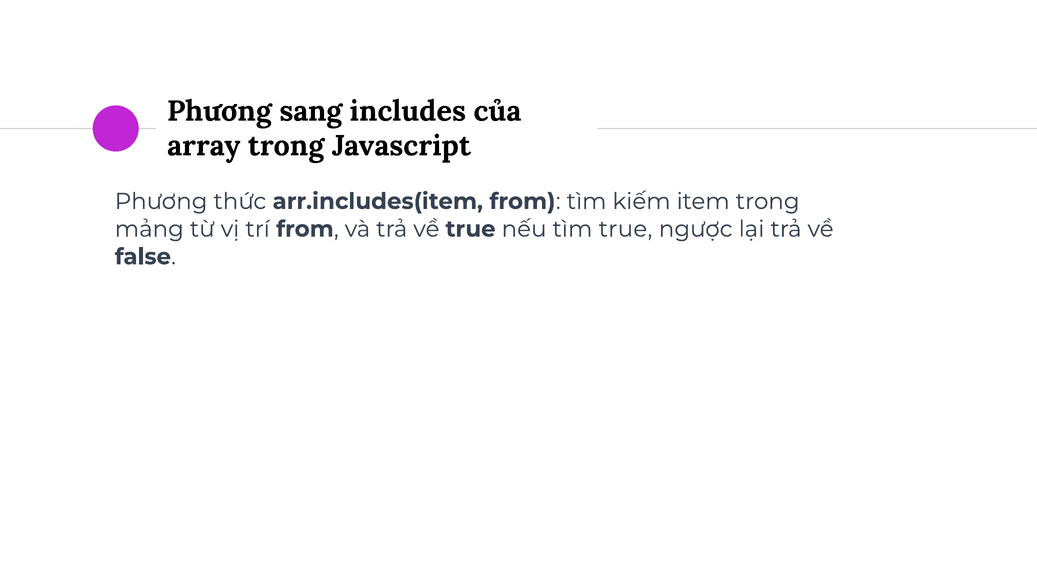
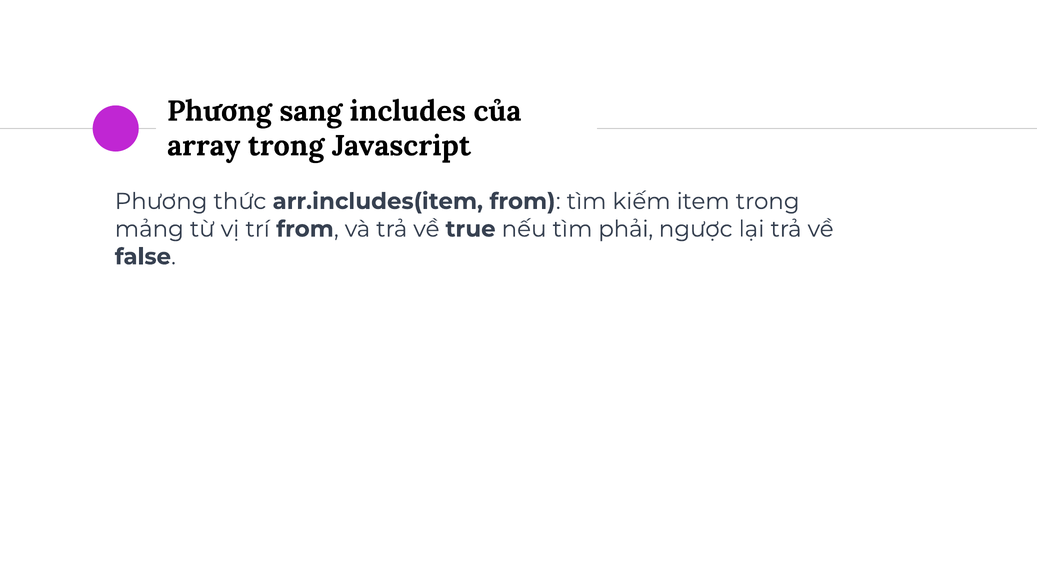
tìm true: true -> phải (626, 229)
